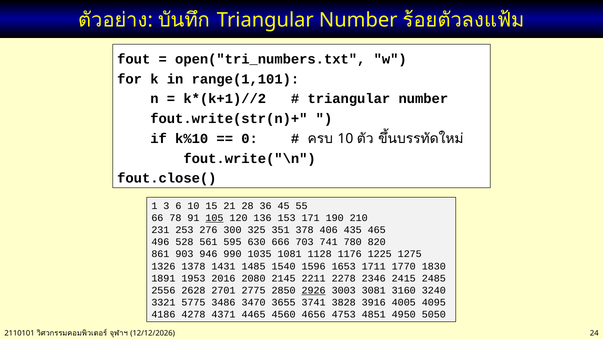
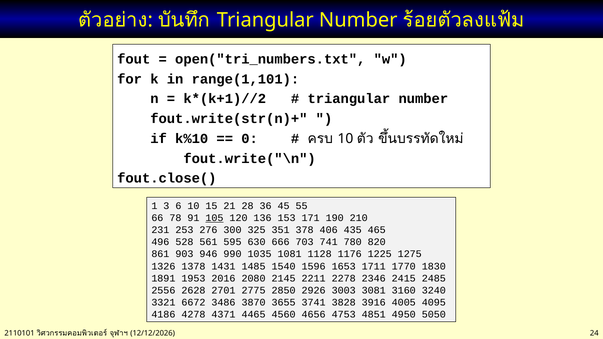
2926 underline: present -> none (314, 290)
5775: 5775 -> 6672 (193, 303)
3470: 3470 -> 3870 (254, 303)
